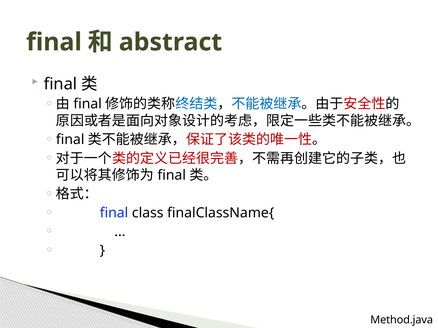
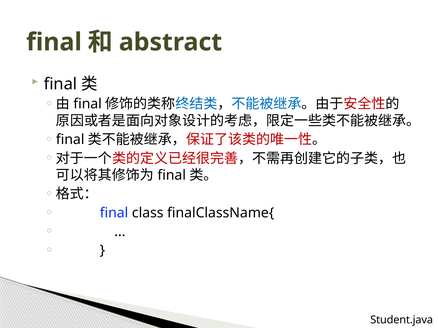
Method.java: Method.java -> Student.java (402, 320)
